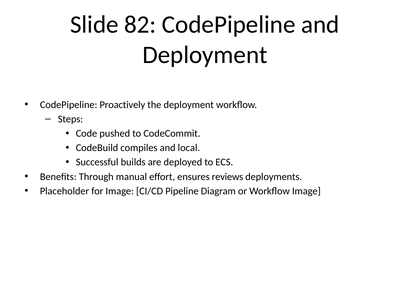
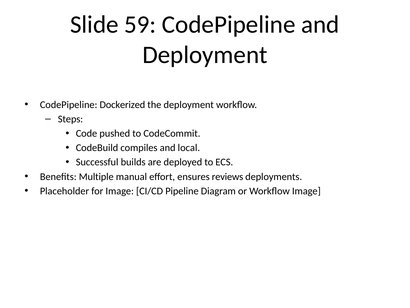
82: 82 -> 59 (140, 25)
Proactively: Proactively -> Dockerized (122, 105)
Through: Through -> Multiple (96, 176)
